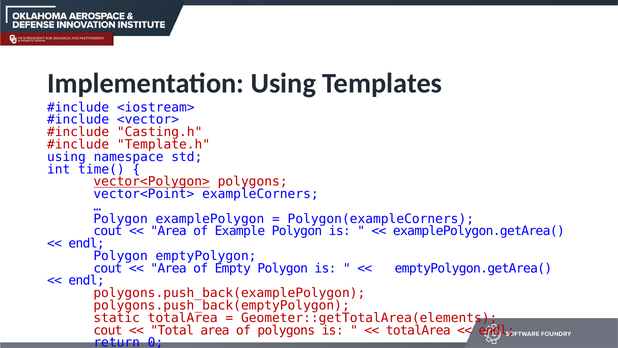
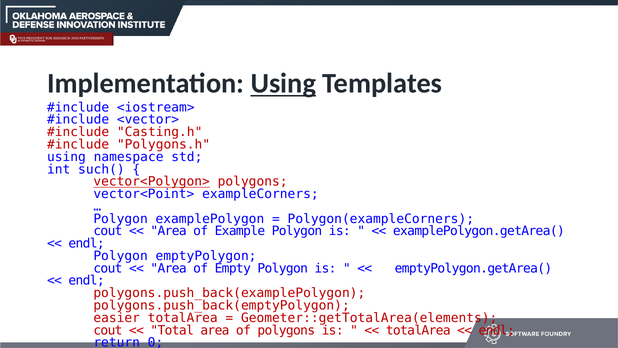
Using underline: none -> present (283, 83)
Template.h: Template.h -> Polygons.h (164, 144)
time(: time( -> such( (101, 169)
static: static -> easier (117, 318)
